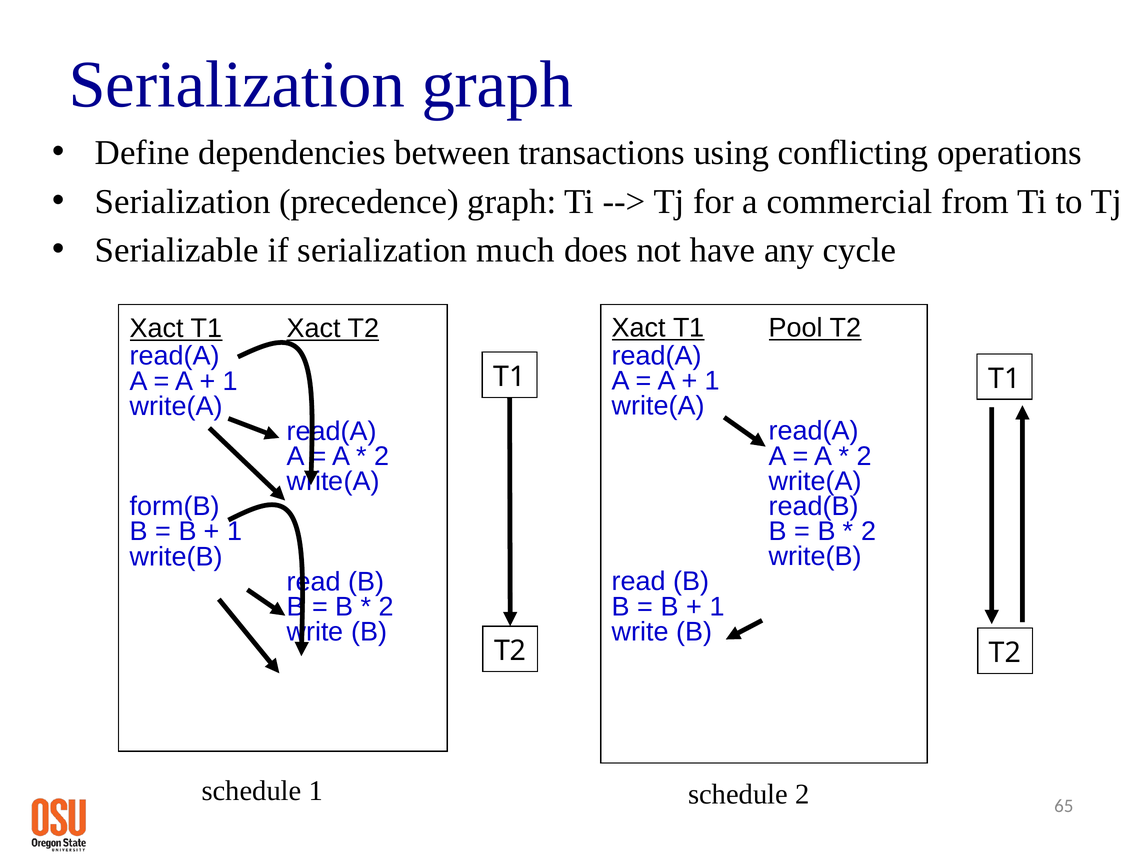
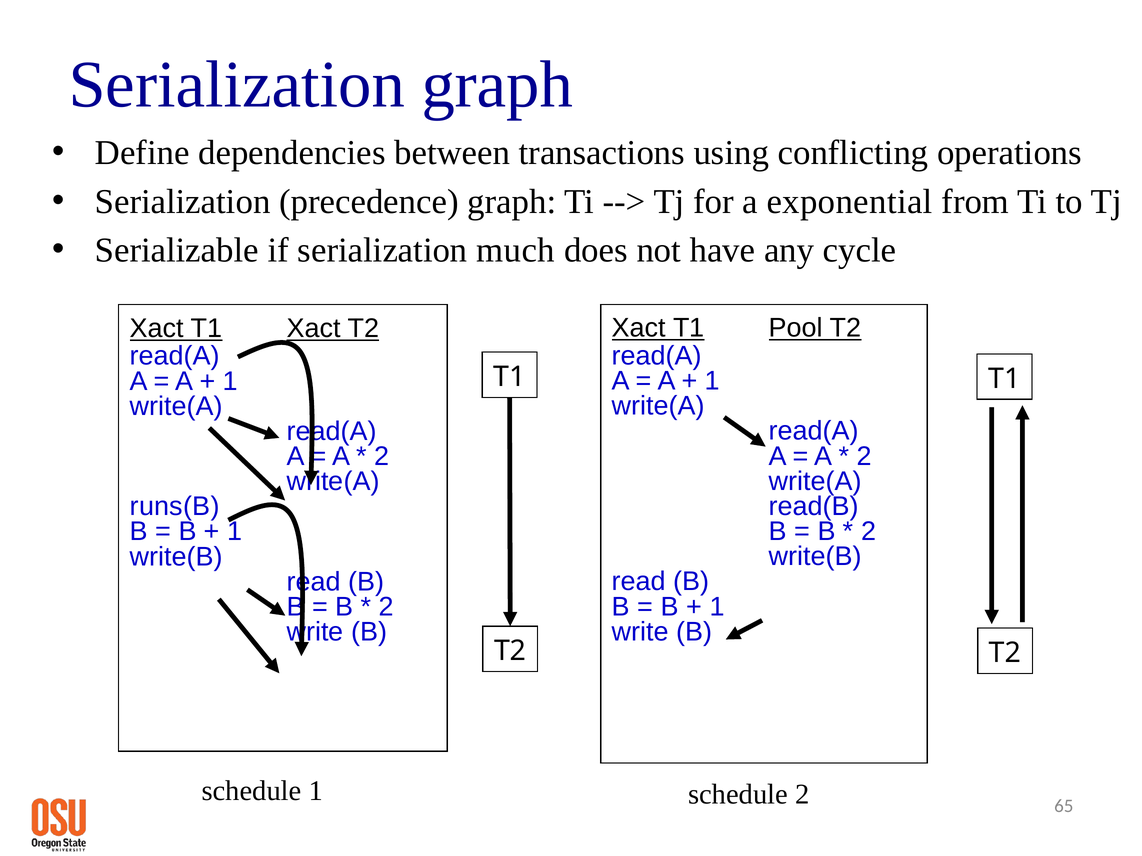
commercial: commercial -> exponential (850, 202)
form(B: form(B -> runs(B (175, 507)
